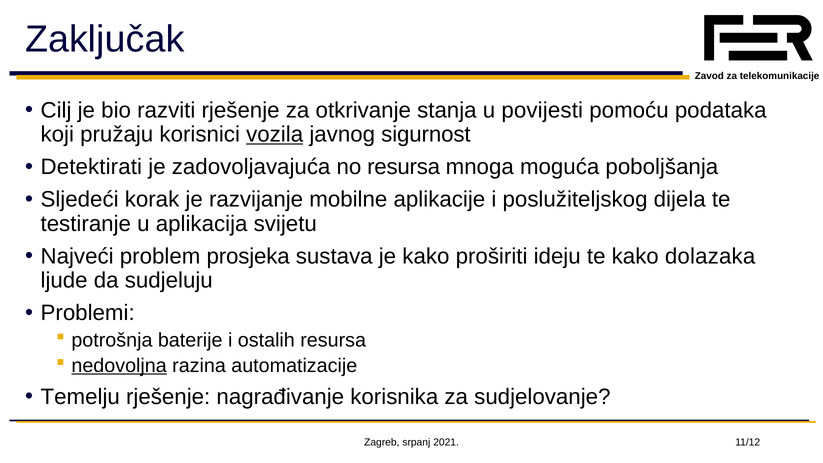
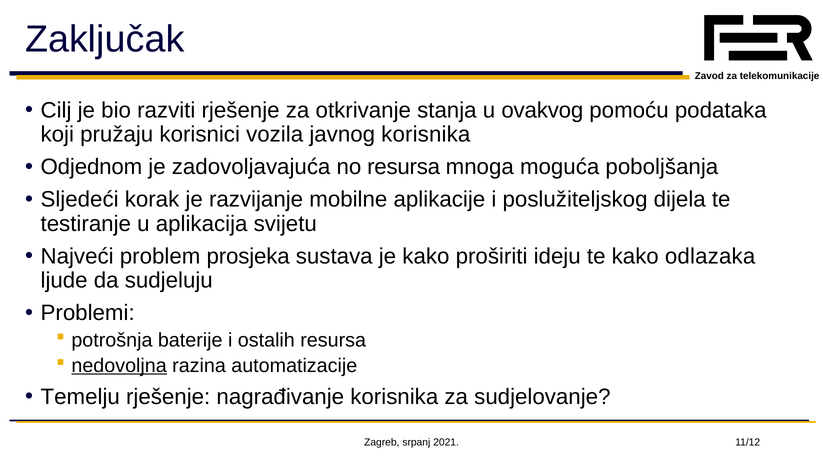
povijesti: povijesti -> ovakvog (542, 110)
vozila underline: present -> none (275, 134)
javnog sigurnost: sigurnost -> korisnika (426, 134)
Detektirati: Detektirati -> Odjednom (91, 167)
dolazaka: dolazaka -> odlazaka (710, 256)
